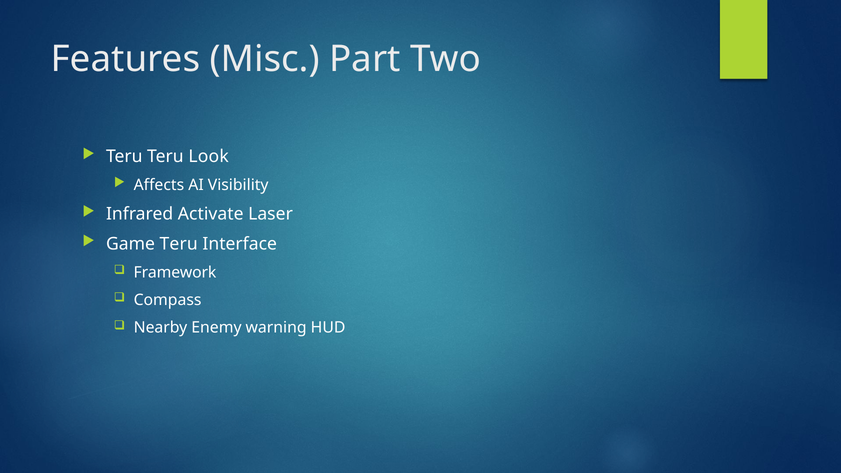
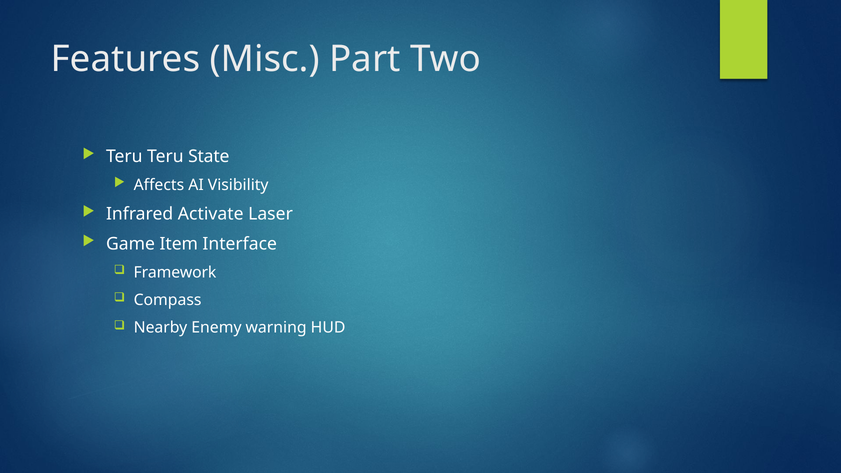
Look: Look -> State (209, 157)
Game Teru: Teru -> Item (179, 244)
